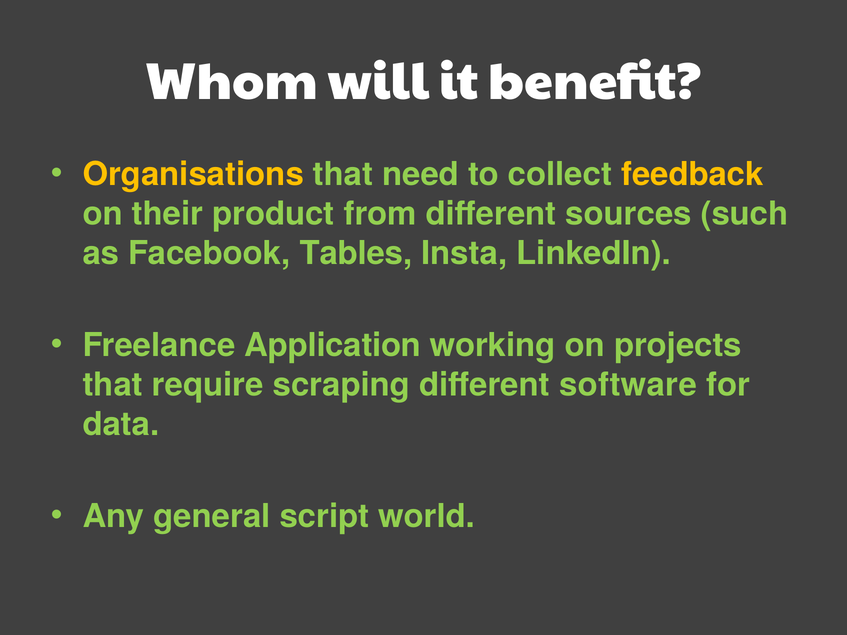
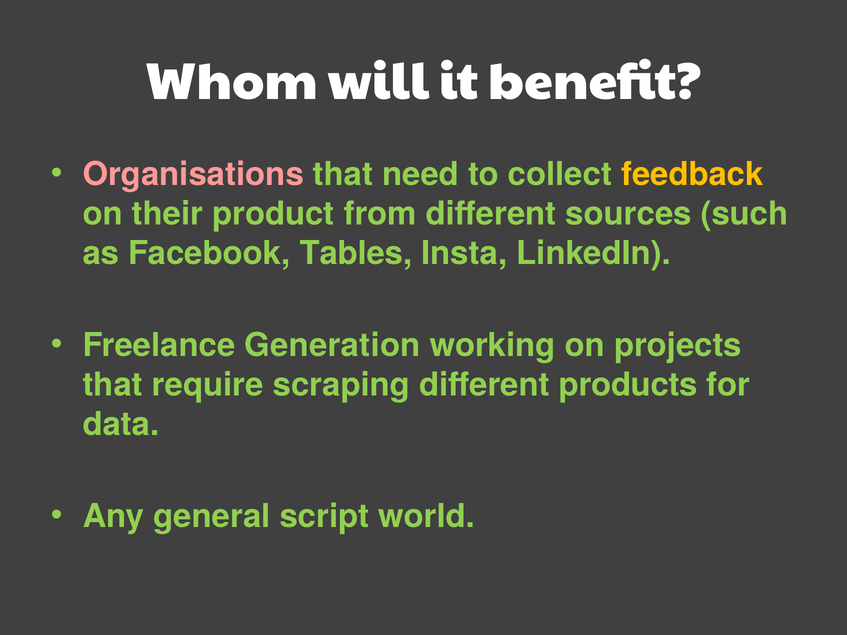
Organisations colour: yellow -> pink (193, 174)
Application: Application -> Generation (332, 345)
software: software -> products (628, 385)
